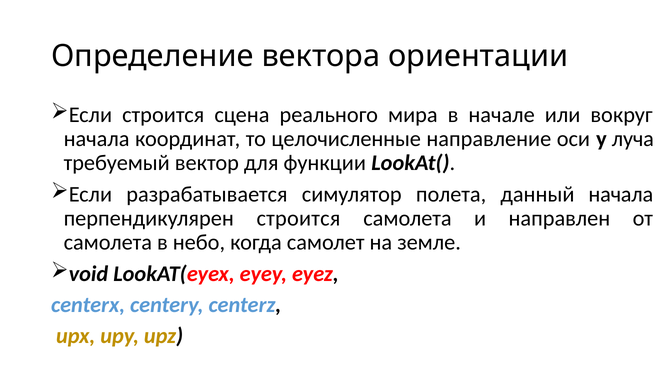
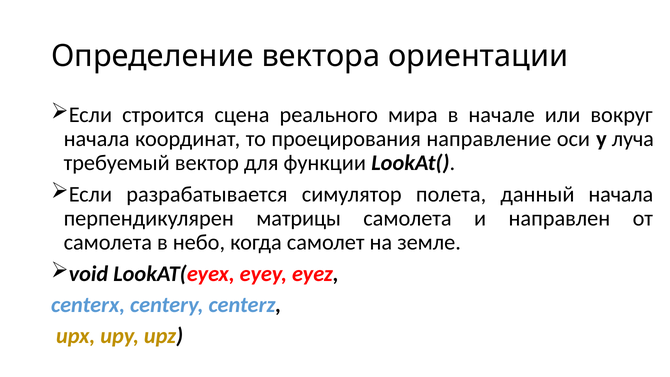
целочисленные: целочисленные -> проецирования (346, 139)
перпендикулярен строится: строится -> матрицы (299, 218)
